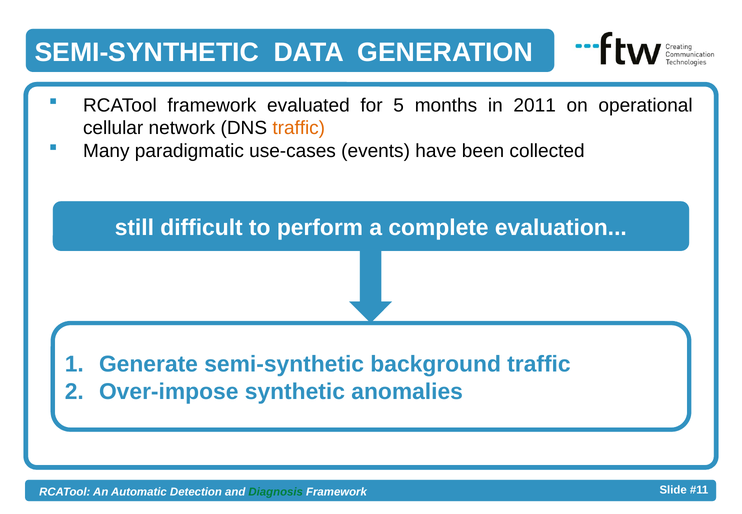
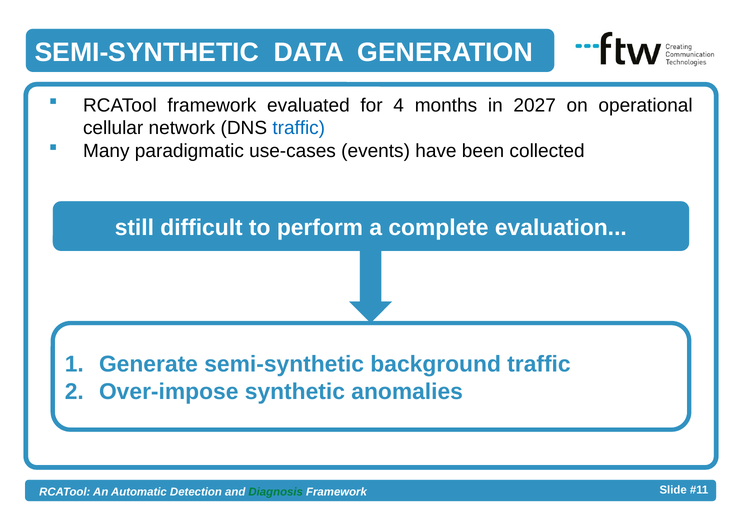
5: 5 -> 4 (399, 105)
2011: 2011 -> 2027 (535, 105)
traffic colour: orange -> blue (299, 128)
